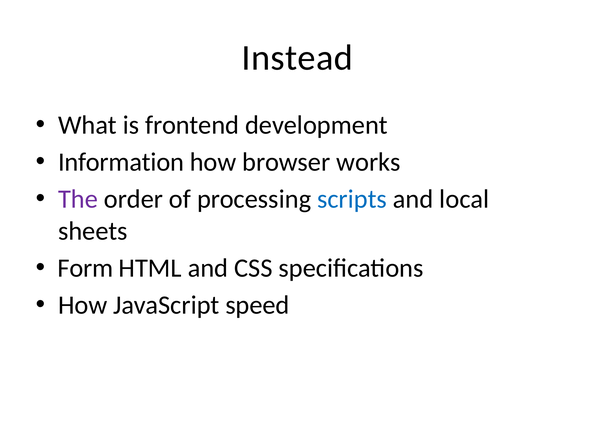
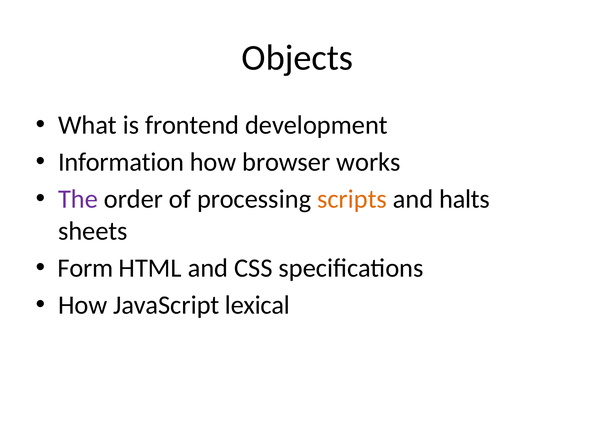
Instead: Instead -> Objects (297, 58)
scripts colour: blue -> orange (352, 199)
local: local -> halts (464, 199)
speed: speed -> lexical (257, 305)
